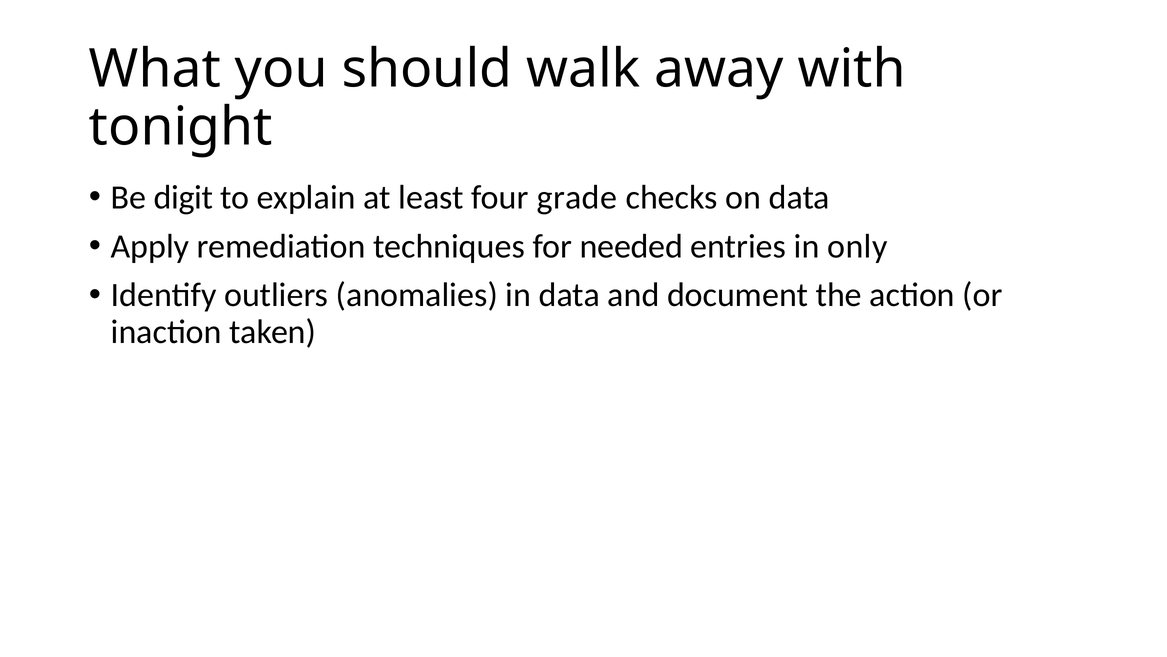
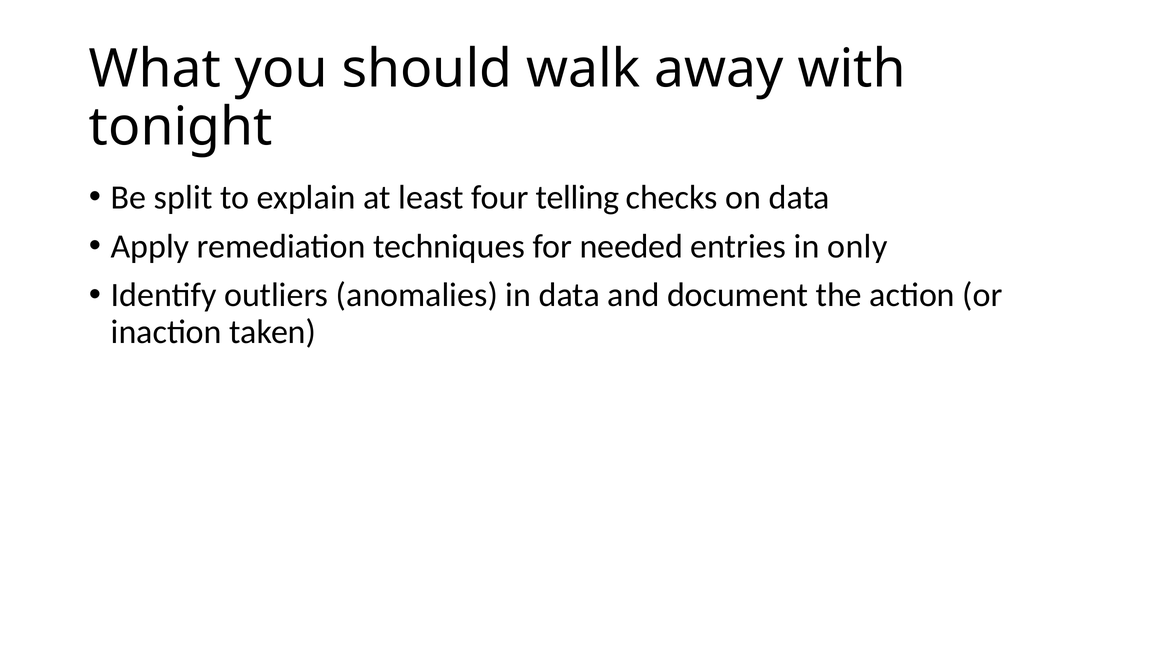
digit: digit -> split (183, 197)
grade: grade -> telling (577, 197)
